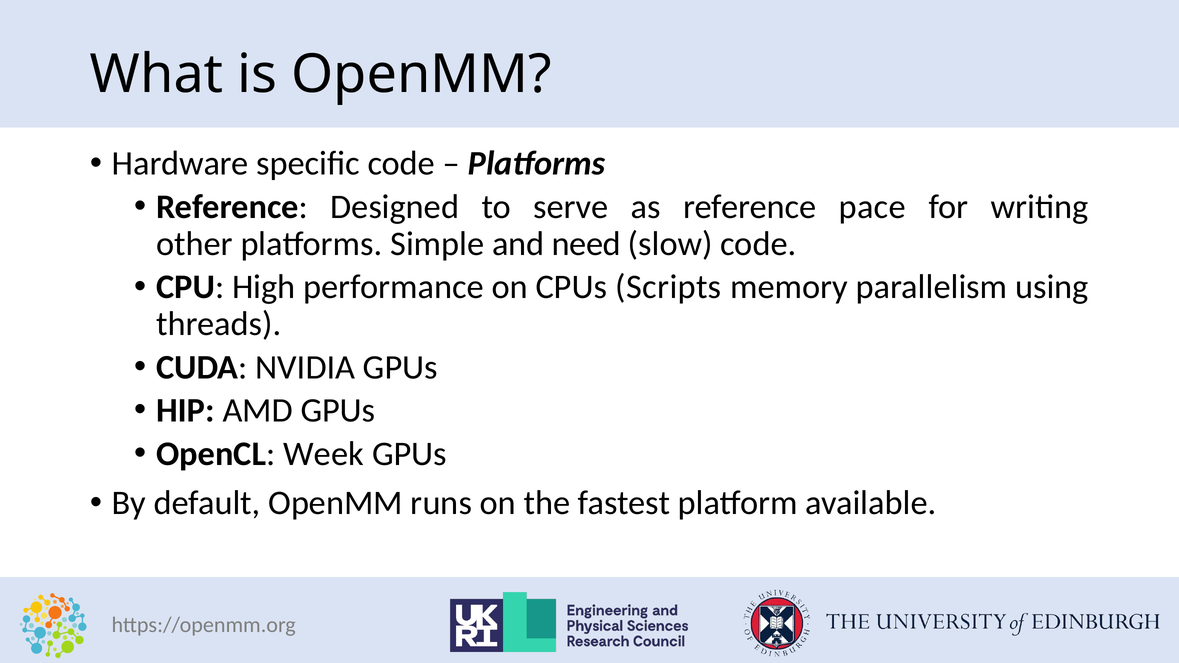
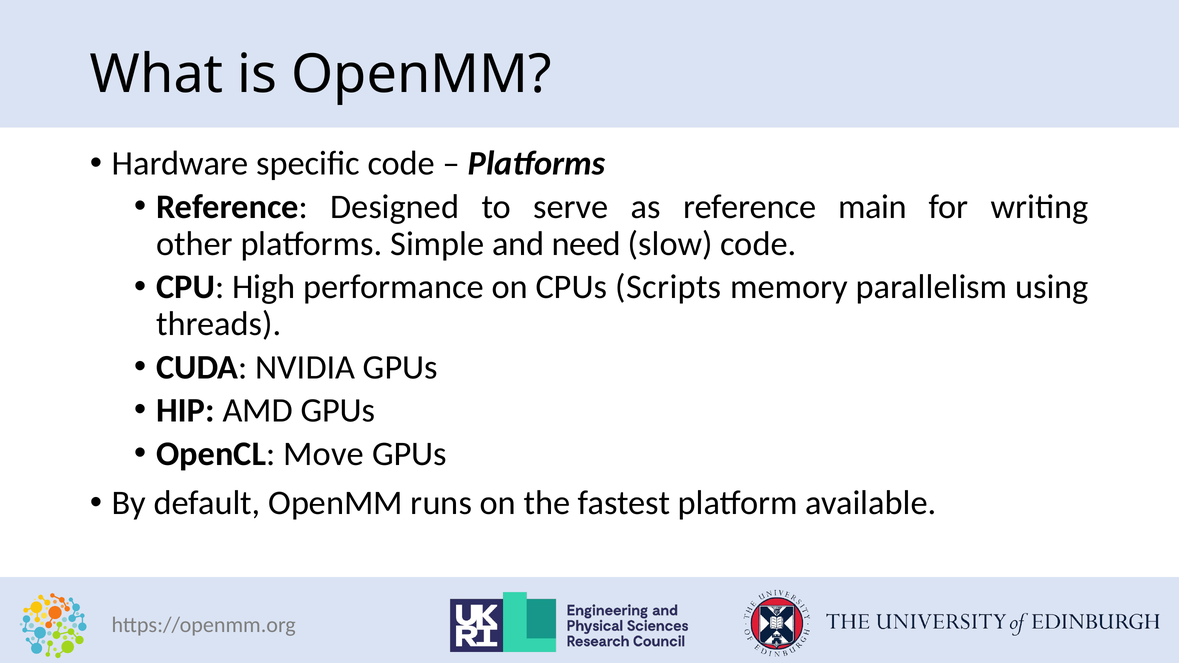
pace: pace -> main (873, 207)
Week: Week -> Move (324, 454)
